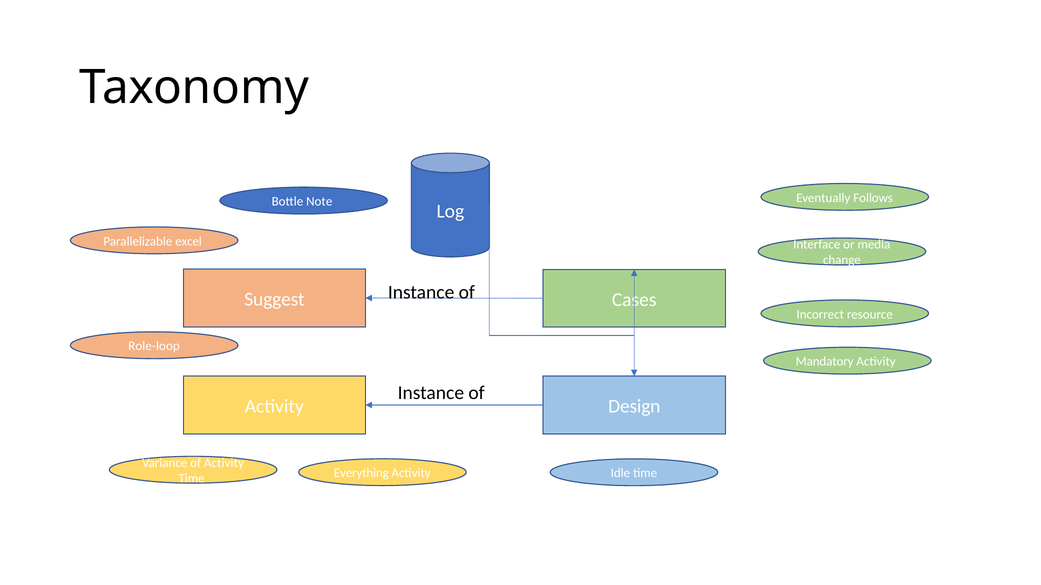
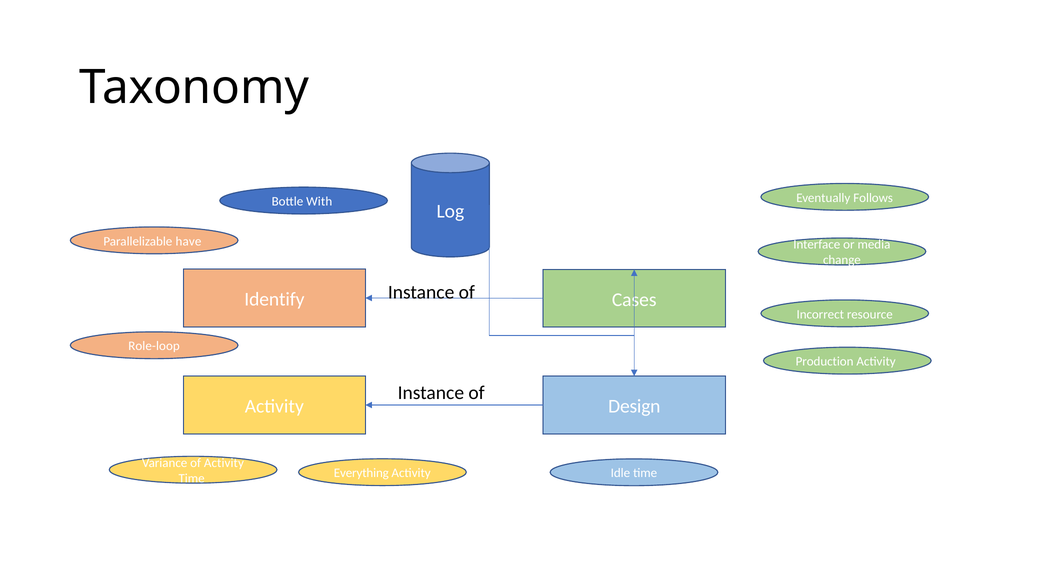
Note: Note -> With (319, 202)
excel: excel -> have (188, 241)
Suggest: Suggest -> Identify (274, 300)
Mandatory: Mandatory -> Production (825, 362)
